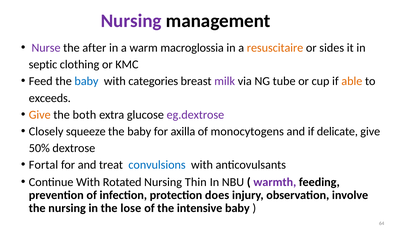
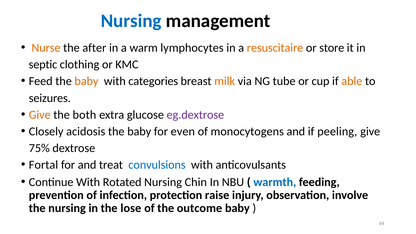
Nursing colour: purple -> blue (131, 21)
Nurse colour: purple -> orange (46, 48)
macroglossia: macroglossia -> lymphocytes (192, 48)
sides: sides -> store (332, 48)
baby colour: blue -> orange (86, 81)
milk colour: purple -> orange (225, 81)
exceeds: exceeds -> seizures (50, 98)
squeeze: squeeze -> acidosis (86, 131)
axilla: axilla -> even (183, 131)
delicate: delicate -> peeling (337, 131)
50%: 50% -> 75% (39, 148)
Thin: Thin -> Chin (196, 182)
warmth colour: purple -> blue (275, 182)
does: does -> raise (217, 195)
intensive: intensive -> outcome (200, 208)
